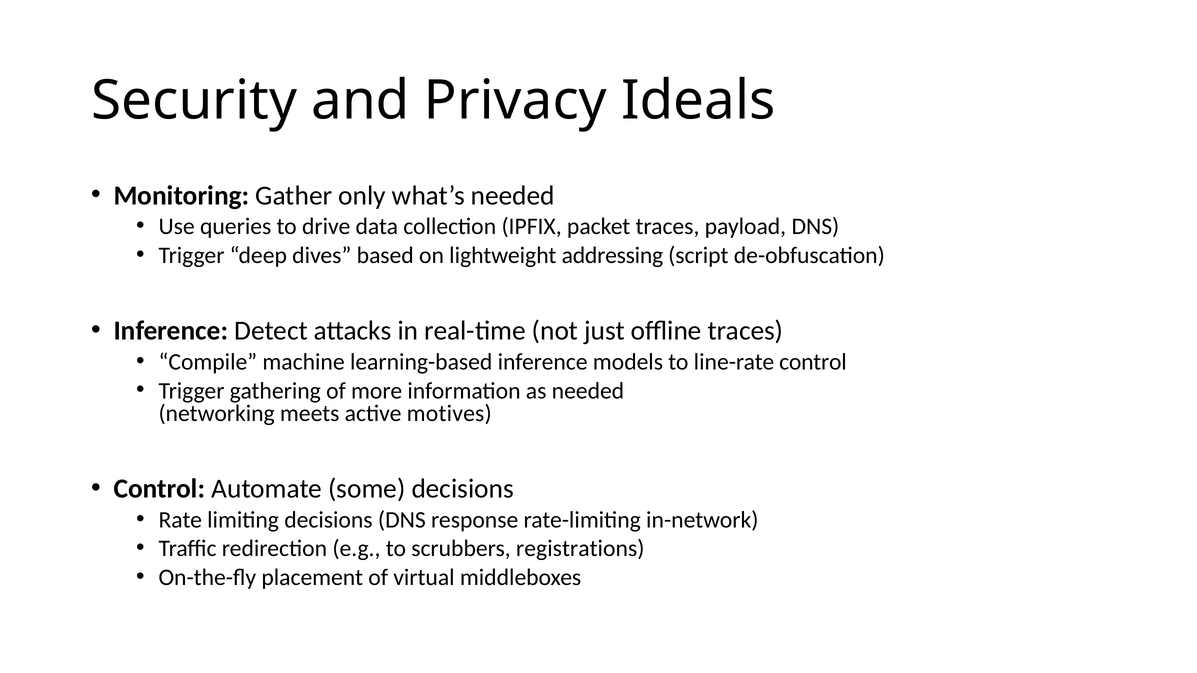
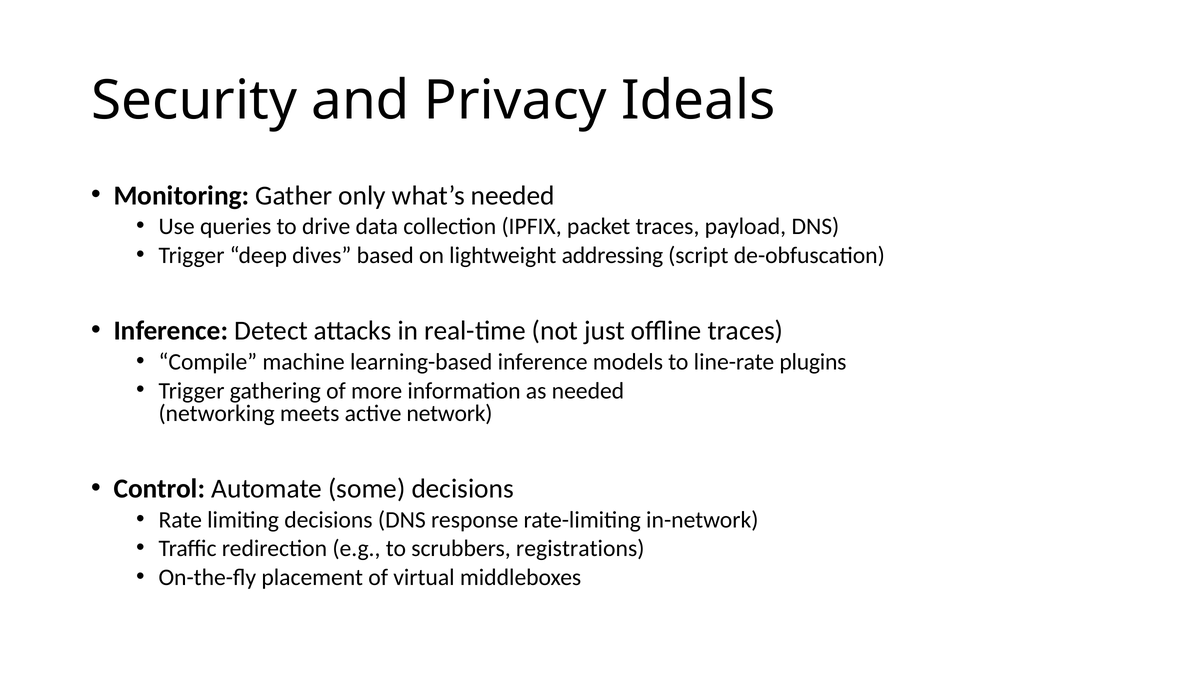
line-rate control: control -> plugins (813, 362)
motives: motives -> network (449, 414)
